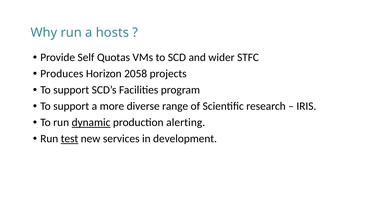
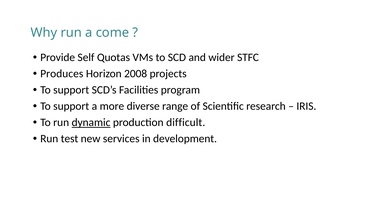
hosts: hosts -> come (112, 33)
2058: 2058 -> 2008 (136, 74)
alerting: alerting -> difficult (186, 123)
test underline: present -> none (70, 139)
